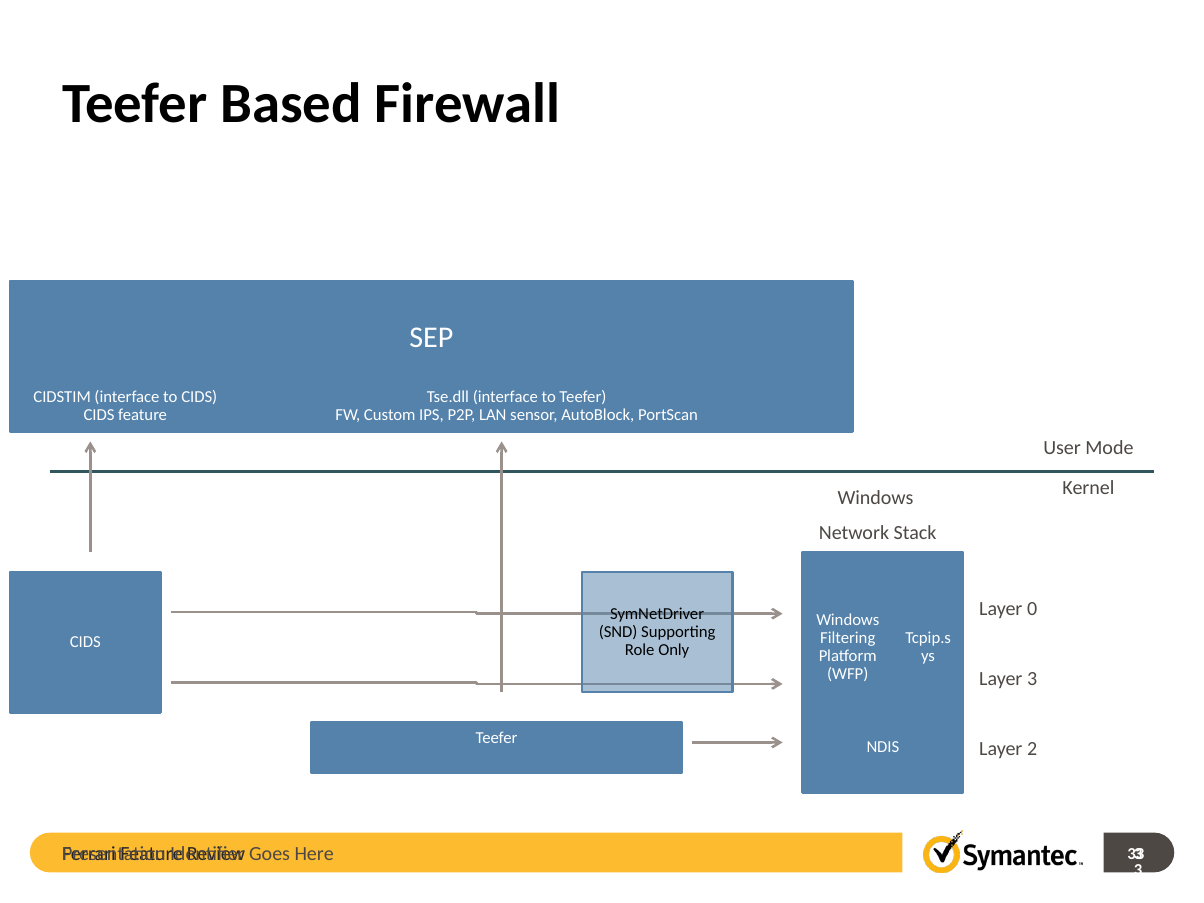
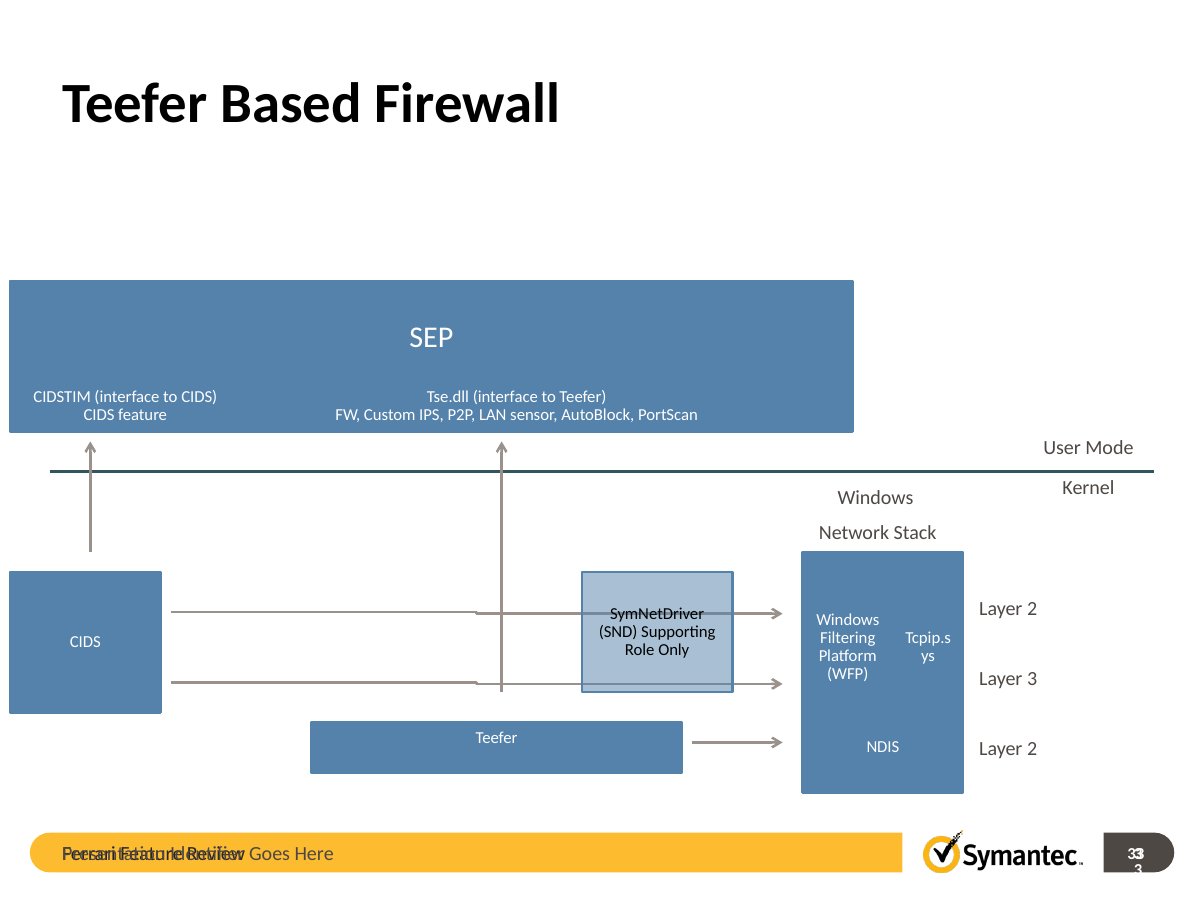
0: 0 -> 2 (1032, 609)
